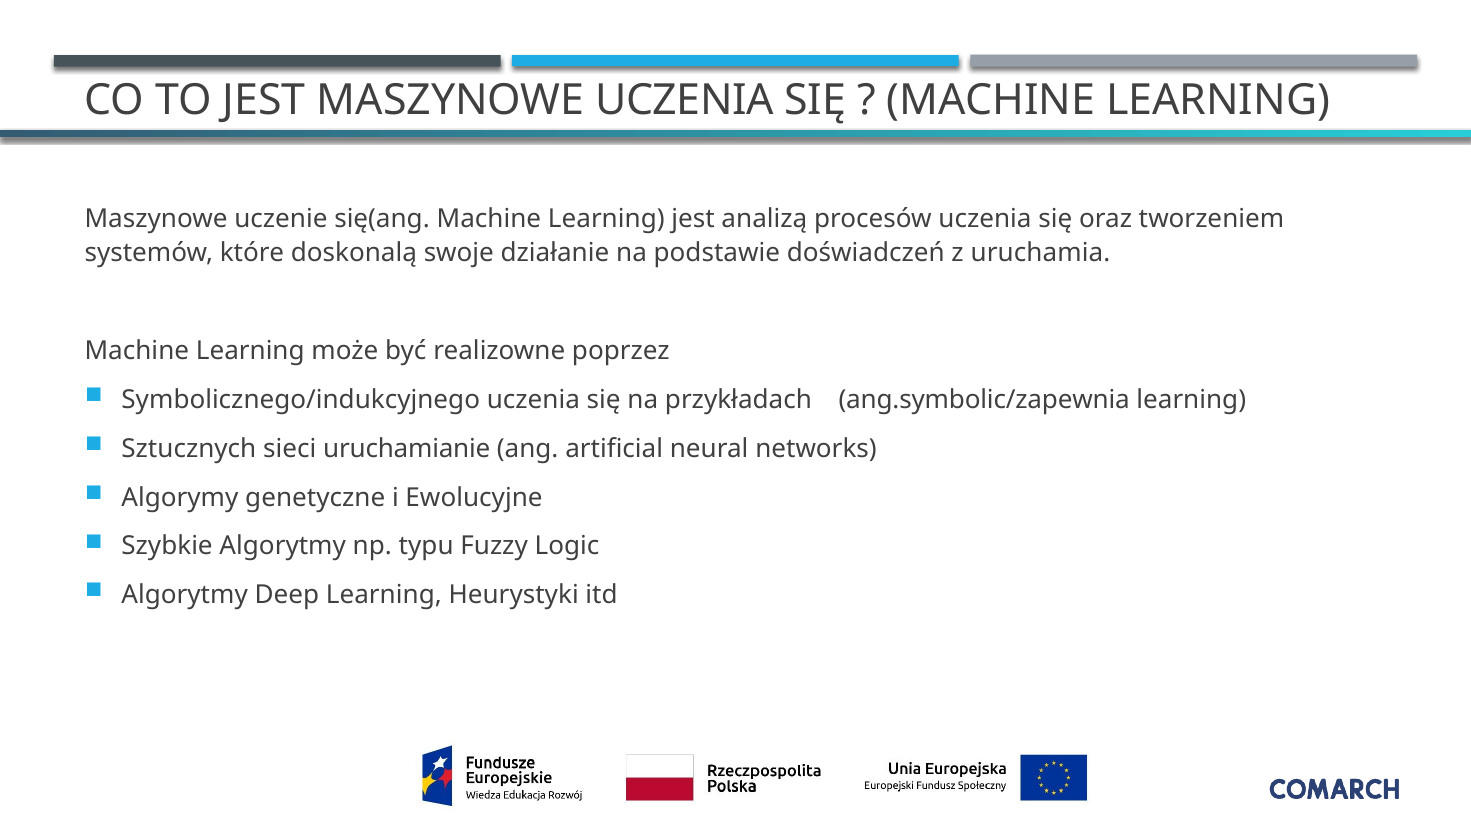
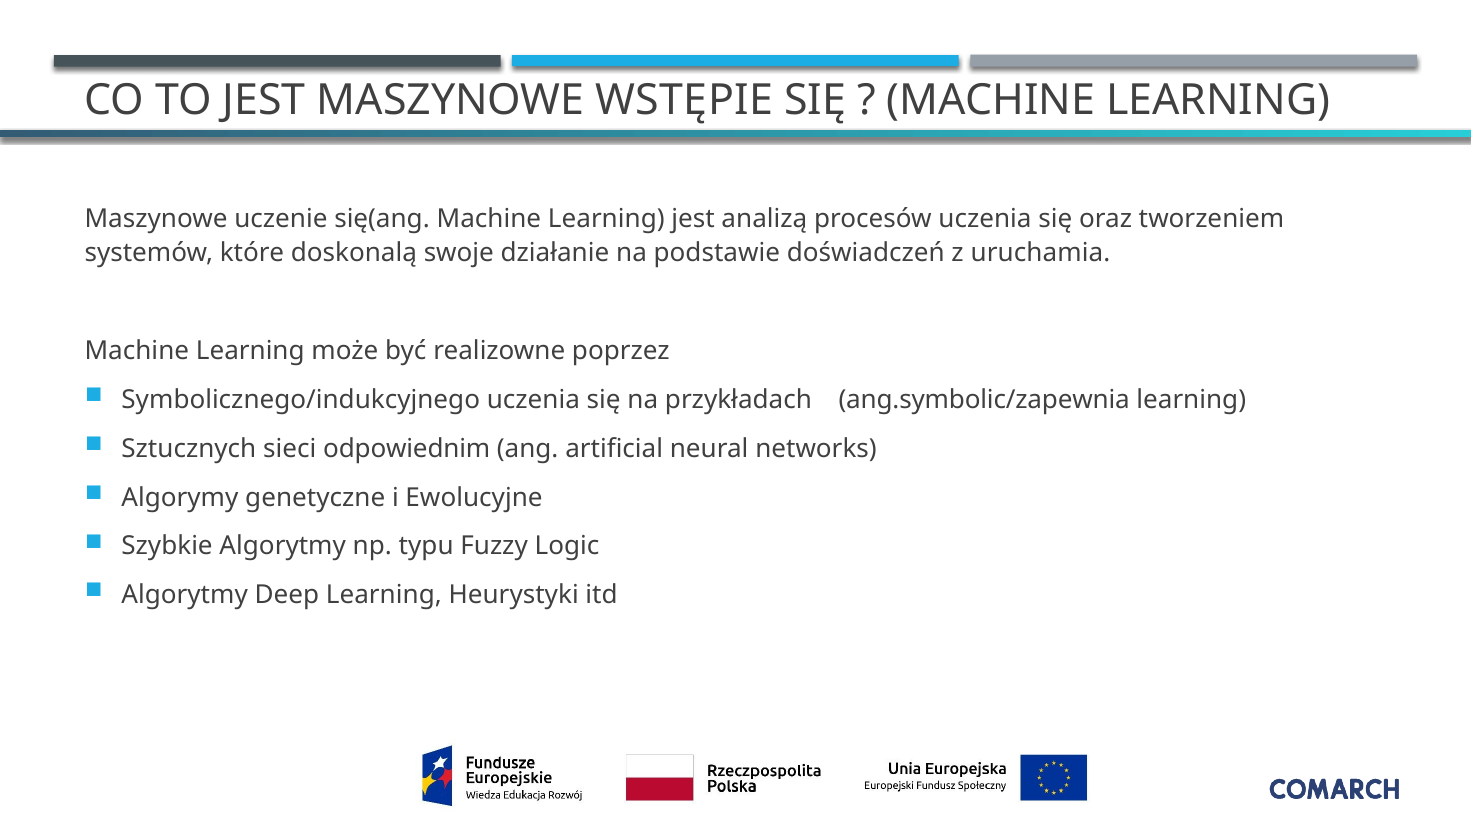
MASZYNOWE UCZENIA: UCZENIA -> WSTĘPIE (684, 101)
uruchamianie: uruchamianie -> odpowiednim (407, 448)
